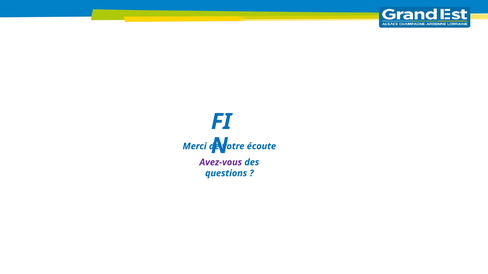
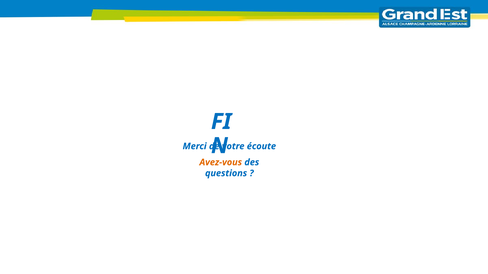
Avez-vous colour: purple -> orange (221, 163)
